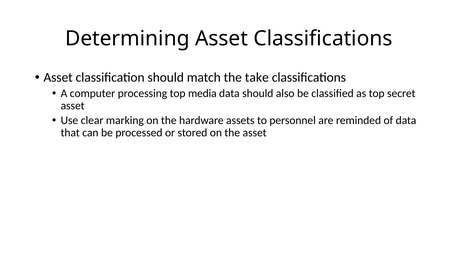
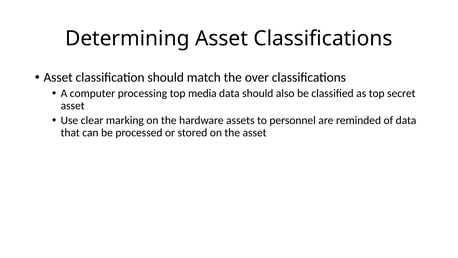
take: take -> over (257, 77)
